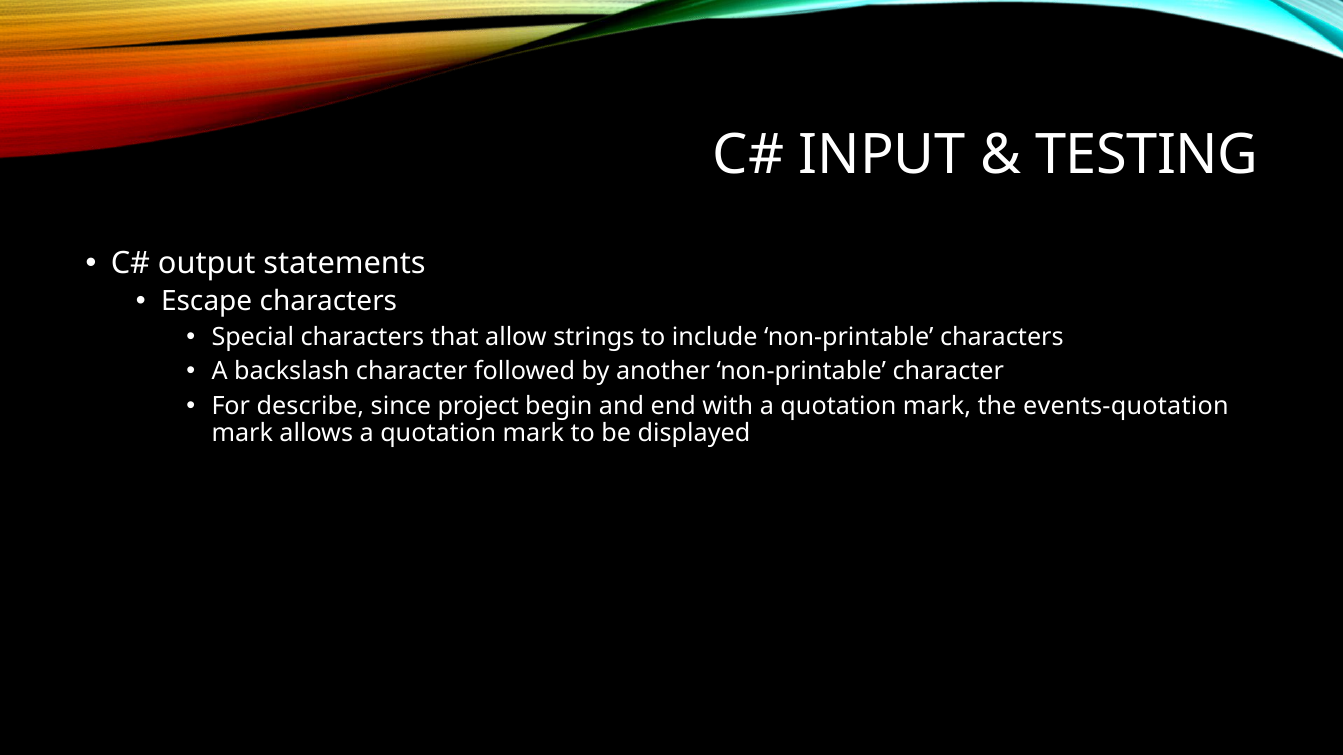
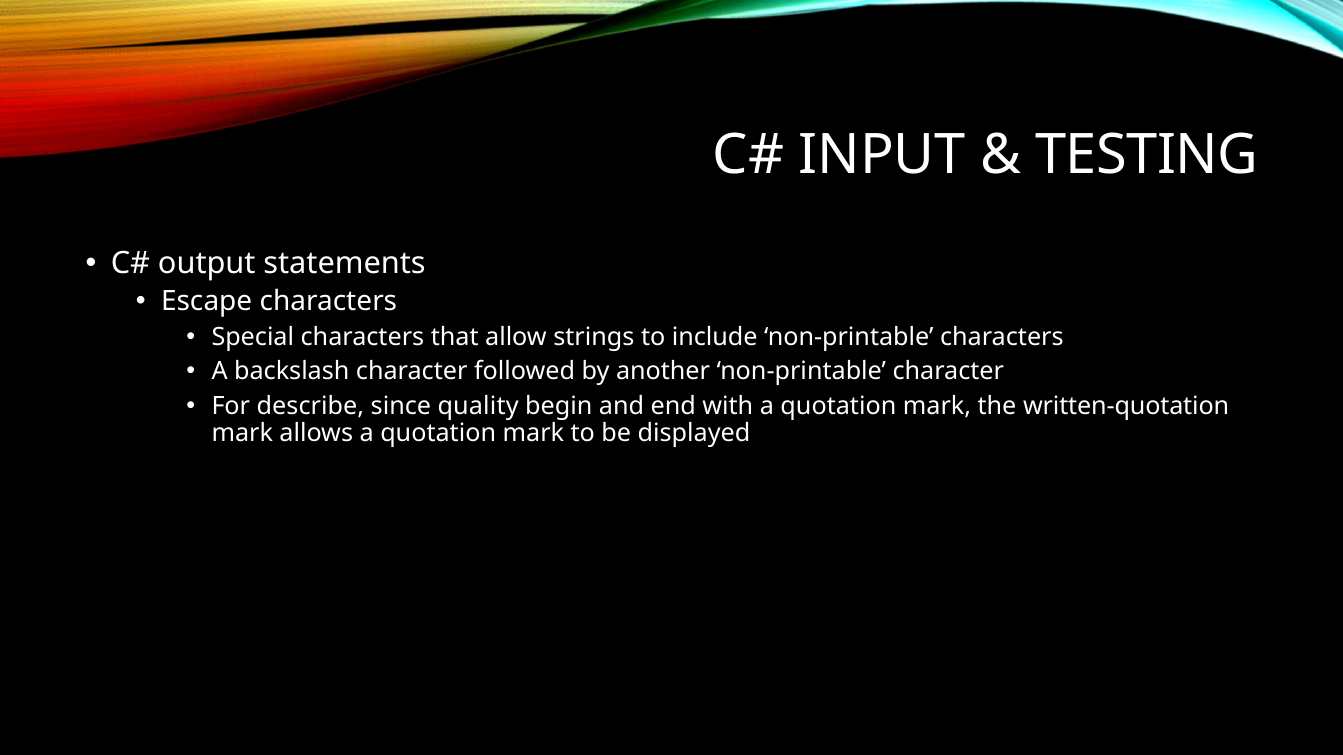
project: project -> quality (478, 406)
events-quotation: events-quotation -> written-quotation (1126, 406)
